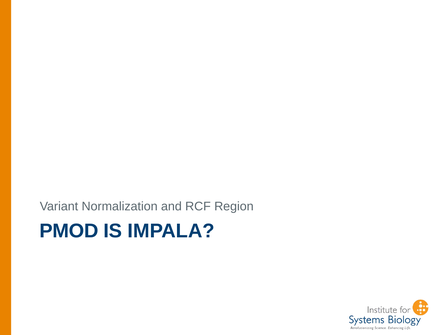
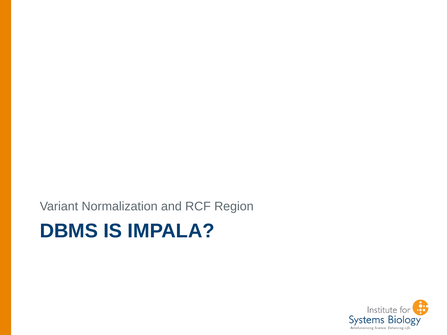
PMOD: PMOD -> DBMS (69, 231)
